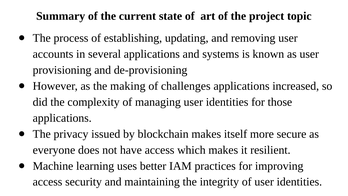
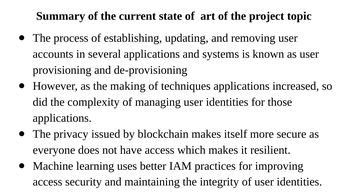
challenges: challenges -> techniques (186, 86)
